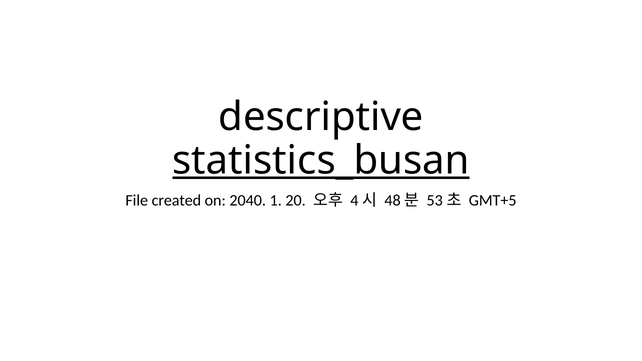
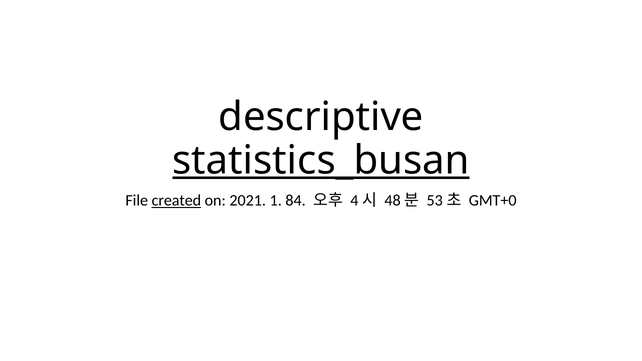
created underline: none -> present (176, 201)
2040: 2040 -> 2021 (248, 201)
20: 20 -> 84 (296, 201)
GMT+5: GMT+5 -> GMT+0 (493, 201)
